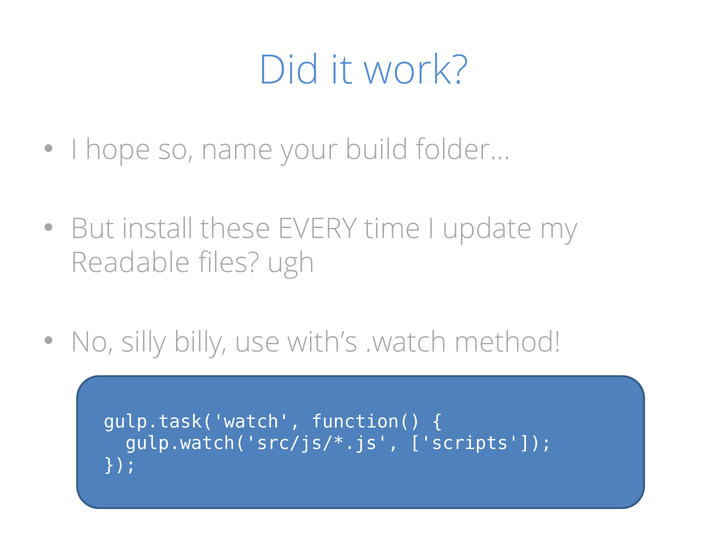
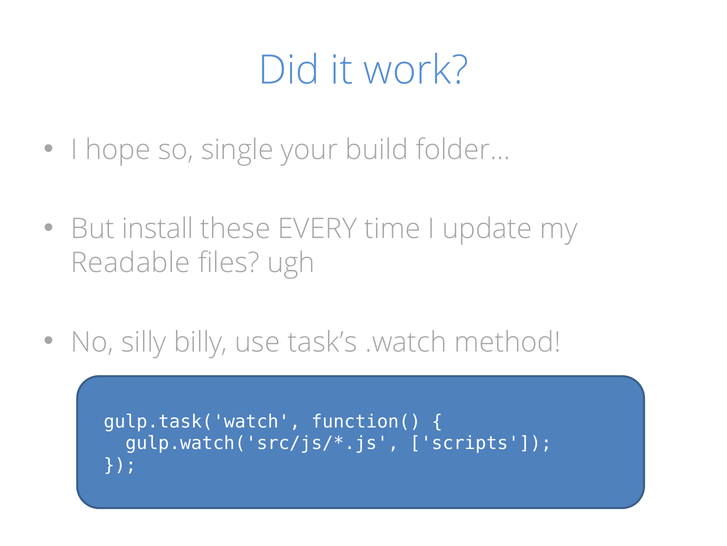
name: name -> single (237, 150)
with’s: with’s -> task’s (323, 342)
